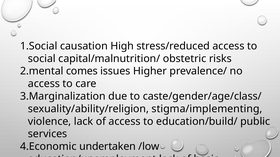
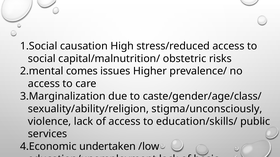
stigma/implementing: stigma/implementing -> stigma/unconsciously (207, 109)
education/build/: education/build/ -> education/skills/ (197, 122)
